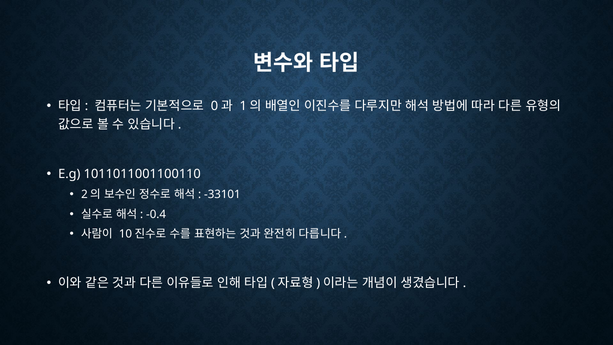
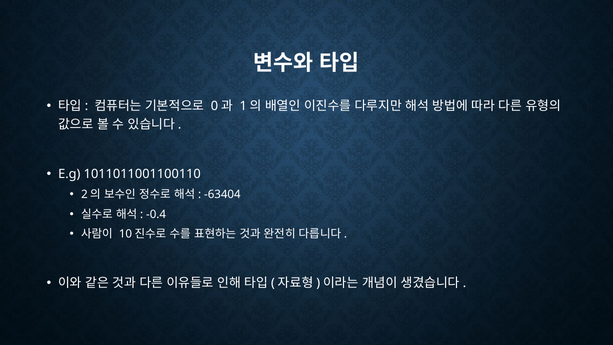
-33101: -33101 -> -63404 (222, 195)
